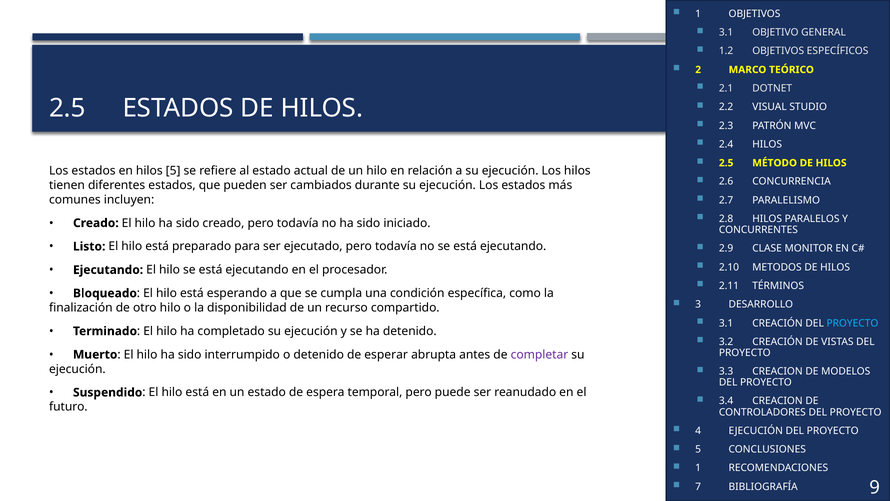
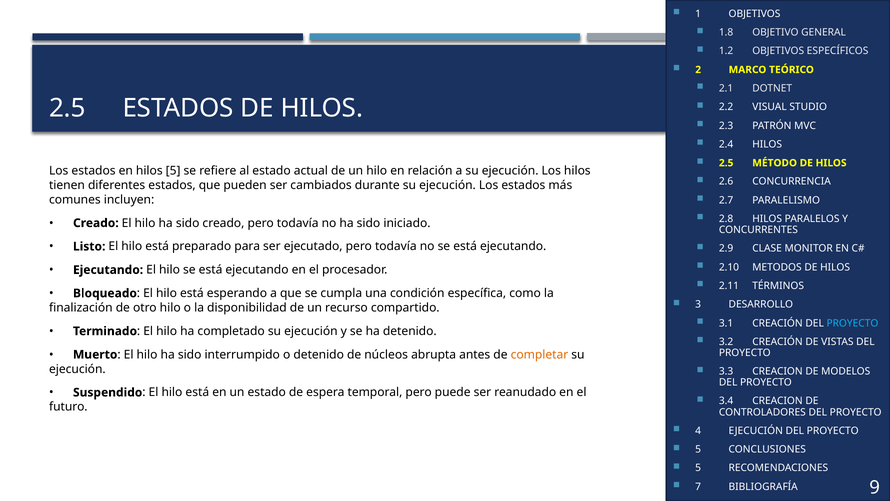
3.1: 3.1 -> 1.8 (726, 32)
esperar: esperar -> núcleos (386, 354)
completar colour: purple -> orange (539, 354)
1: 1 -> 5 (698, 468)
